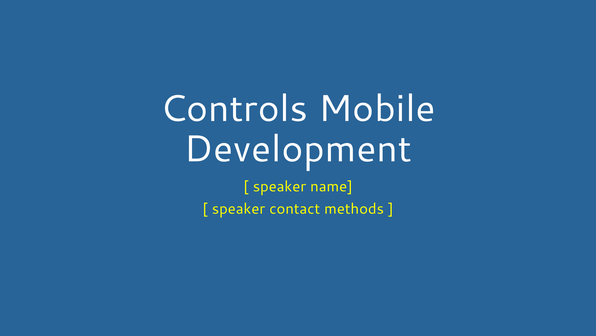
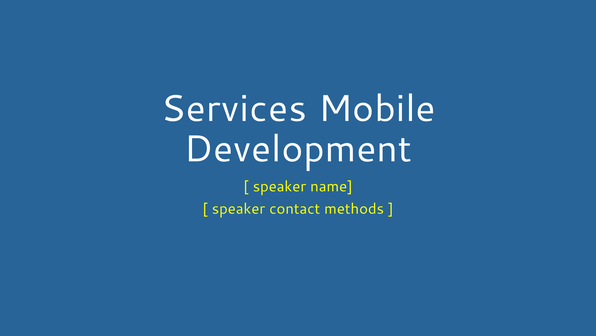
Controls: Controls -> Services (234, 109)
